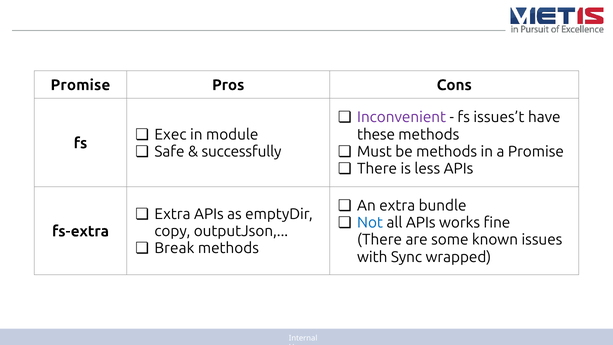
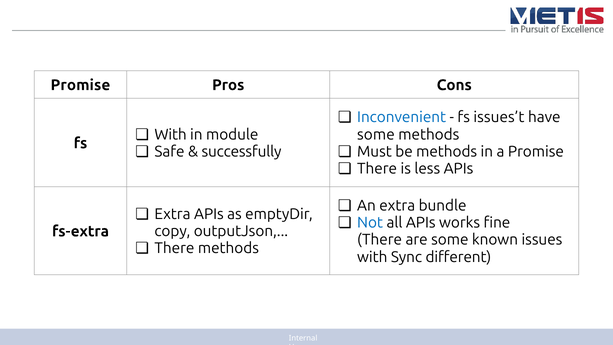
Inconvenient colour: purple -> blue (402, 117)
these: these -> some (376, 135)
Exec: Exec -> With (171, 135)
Break: Break -> There (174, 248)
wrapped: wrapped -> different (458, 257)
